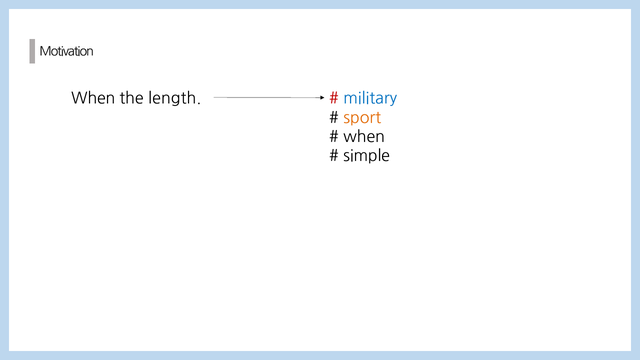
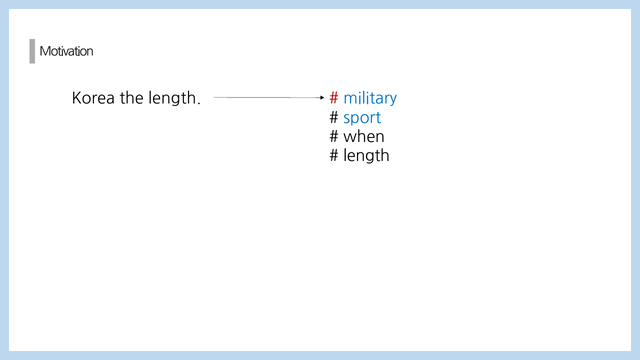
When: When -> Korea (93, 99)
sport colour: orange -> blue (362, 118)
simple: simple -> length (367, 156)
